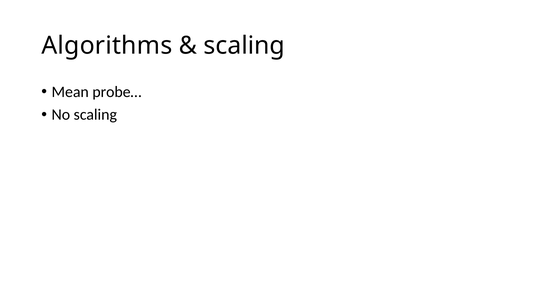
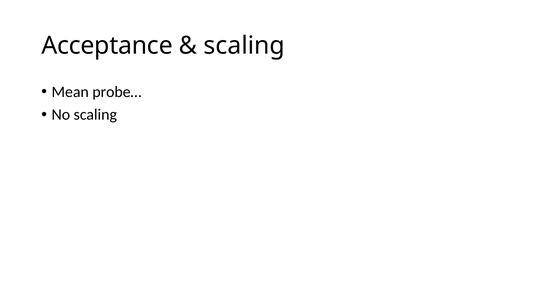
Algorithms: Algorithms -> Acceptance (107, 46)
